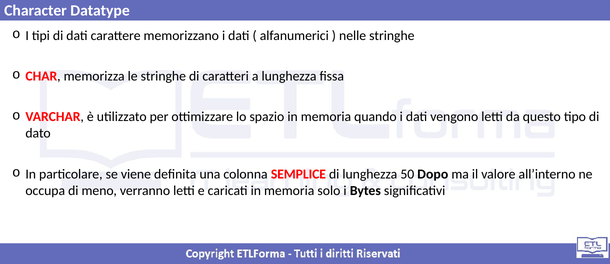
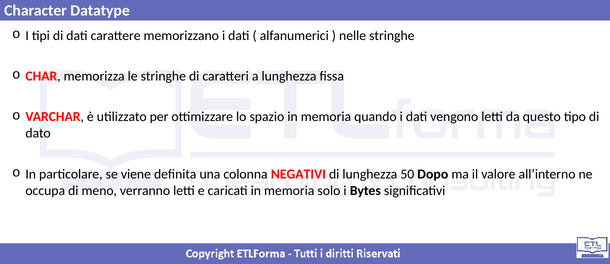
SEMPLICE: SEMPLICE -> NEGATIVI (298, 174)
